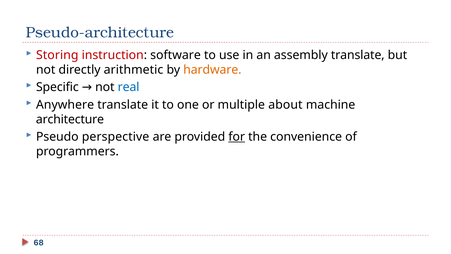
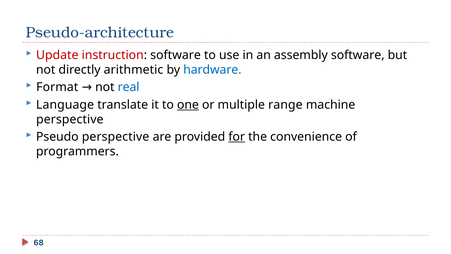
Storing: Storing -> Update (57, 55)
assembly translate: translate -> software (358, 55)
hardware colour: orange -> blue (212, 70)
Specific: Specific -> Format (57, 87)
Anywhere: Anywhere -> Language (65, 105)
one underline: none -> present (188, 105)
about: about -> range (285, 105)
architecture: architecture -> perspective (70, 119)
